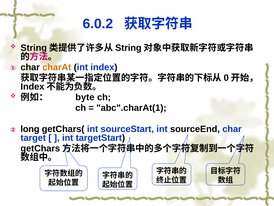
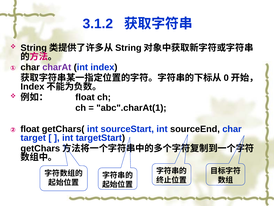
6.0.2: 6.0.2 -> 3.1.2 (98, 24)
charAt colour: orange -> purple (57, 67)
byte: byte -> float (85, 97)
long: long -> float (30, 129)
